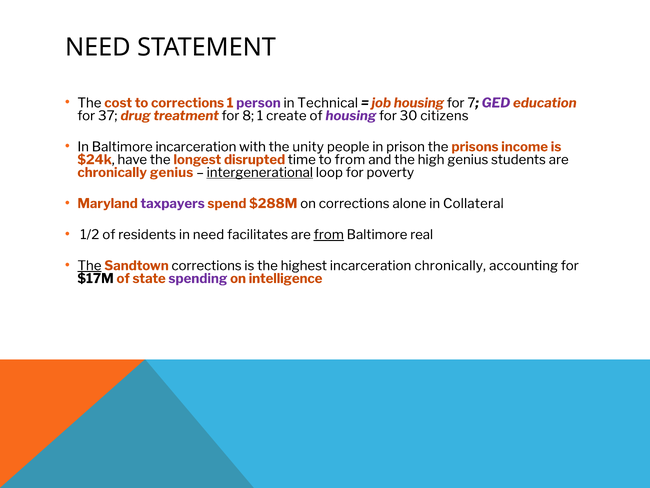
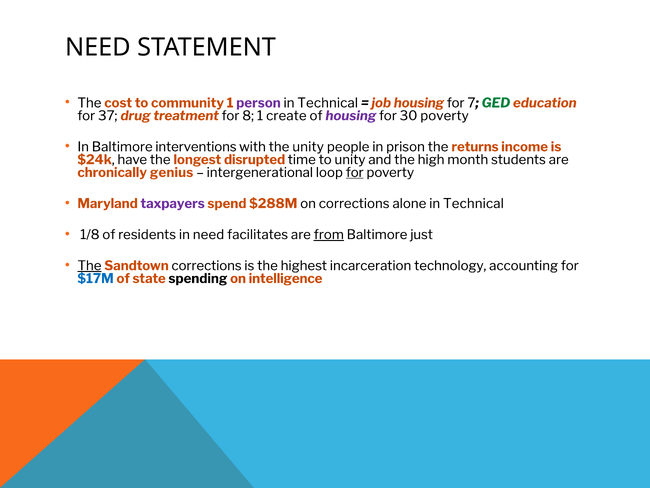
to corrections: corrections -> community (187, 103)
GED colour: purple -> green (496, 103)
30 citizens: citizens -> poverty (444, 116)
Baltimore incarceration: incarceration -> interventions (196, 147)
prisons: prisons -> returns (475, 147)
to from: from -> unity (350, 160)
high genius: genius -> month (468, 160)
intergenerational underline: present -> none (260, 172)
for underline: none -> present (355, 172)
alone in Collateral: Collateral -> Technical (473, 203)
1/2: 1/2 -> 1/8 (90, 234)
real: real -> just (422, 234)
incarceration chronically: chronically -> technology (450, 265)
$17M colour: black -> blue (96, 278)
spending colour: purple -> black (198, 278)
